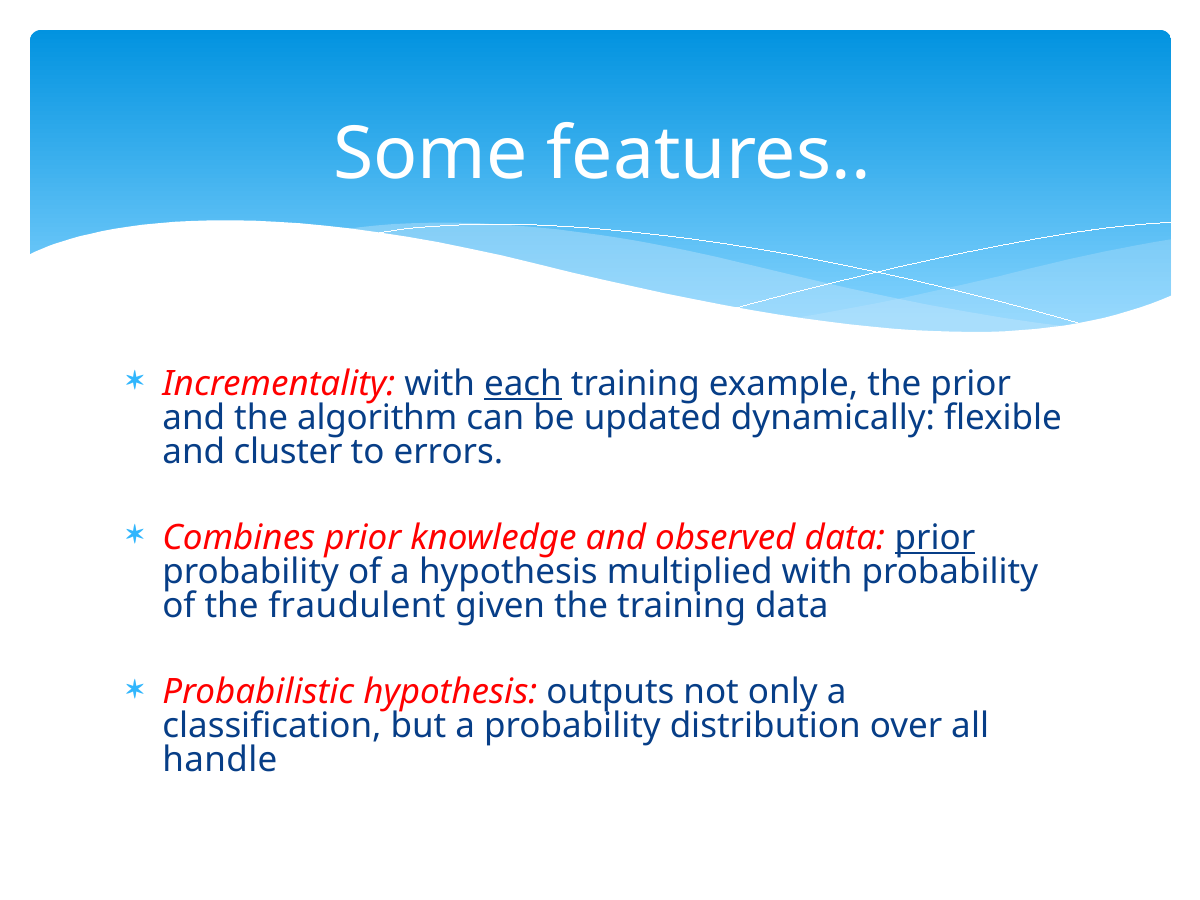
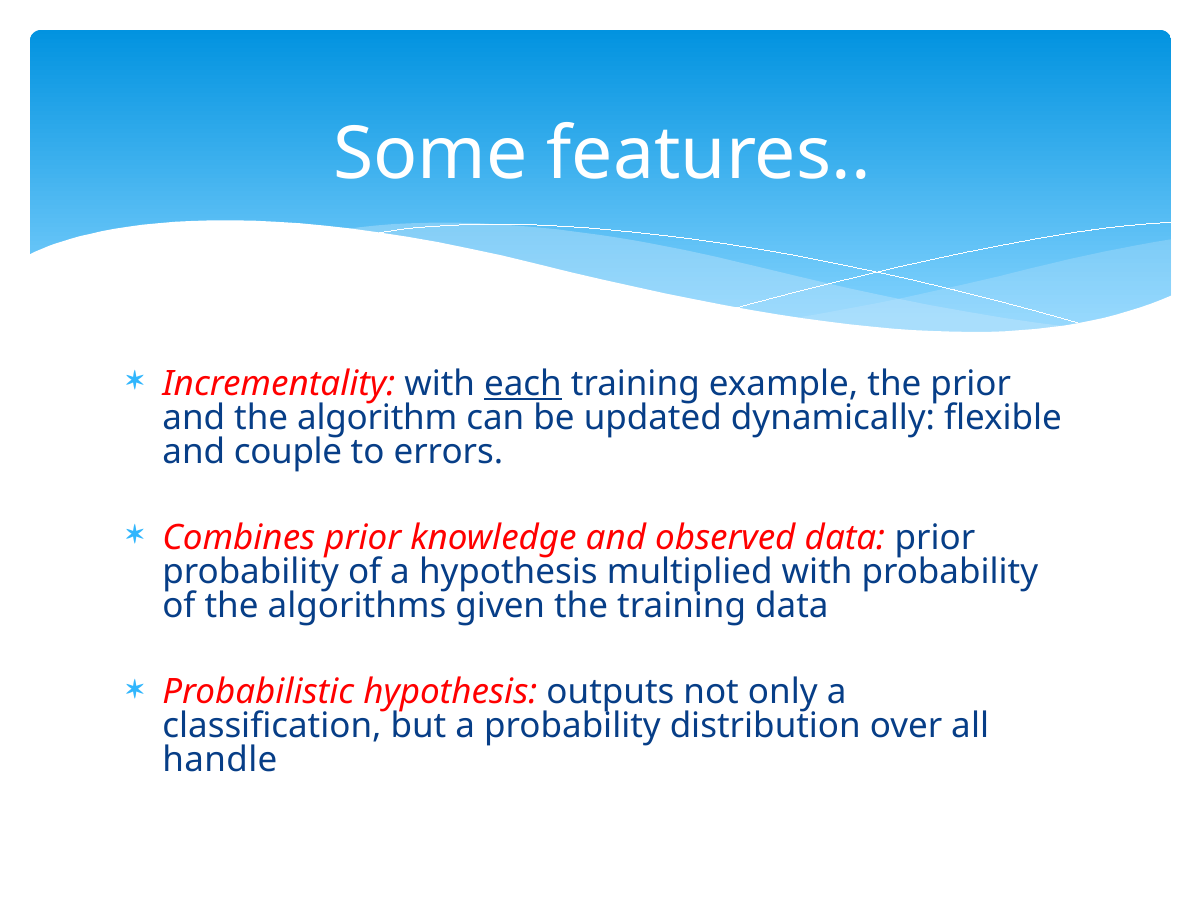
cluster: cluster -> couple (288, 452)
prior underline: present -> none (935, 538)
fraudulent: fraudulent -> algorithms (357, 606)
